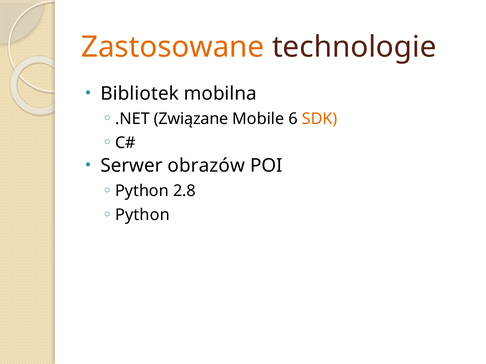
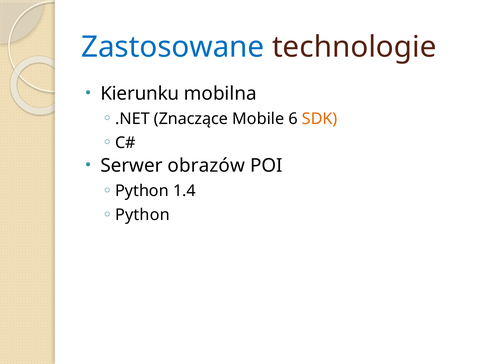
Zastosowane colour: orange -> blue (173, 47)
Bibliotek: Bibliotek -> Kierunku (140, 94)
Związane: Związane -> Znaczące (191, 119)
2.8: 2.8 -> 1.4 (184, 191)
